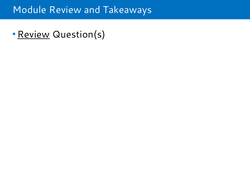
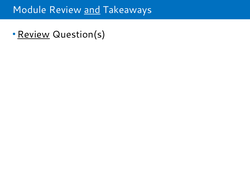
and underline: none -> present (92, 10)
